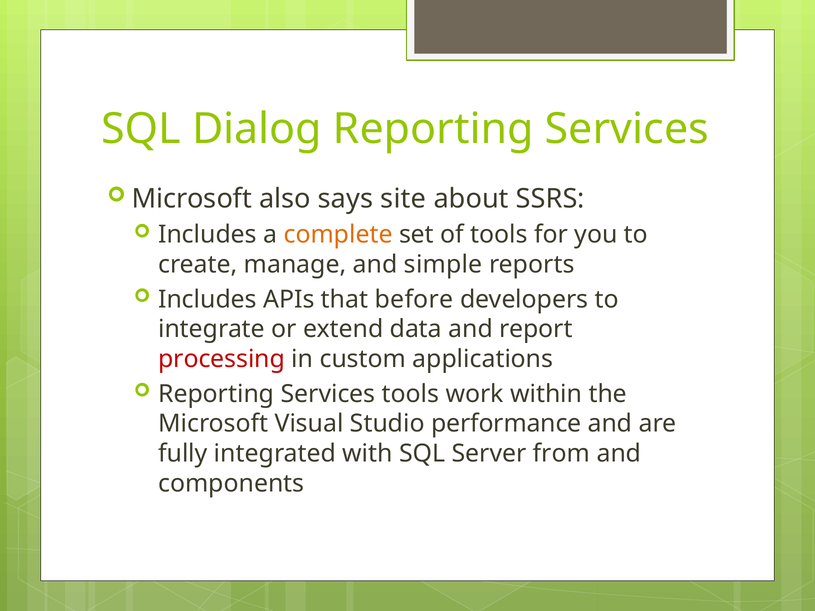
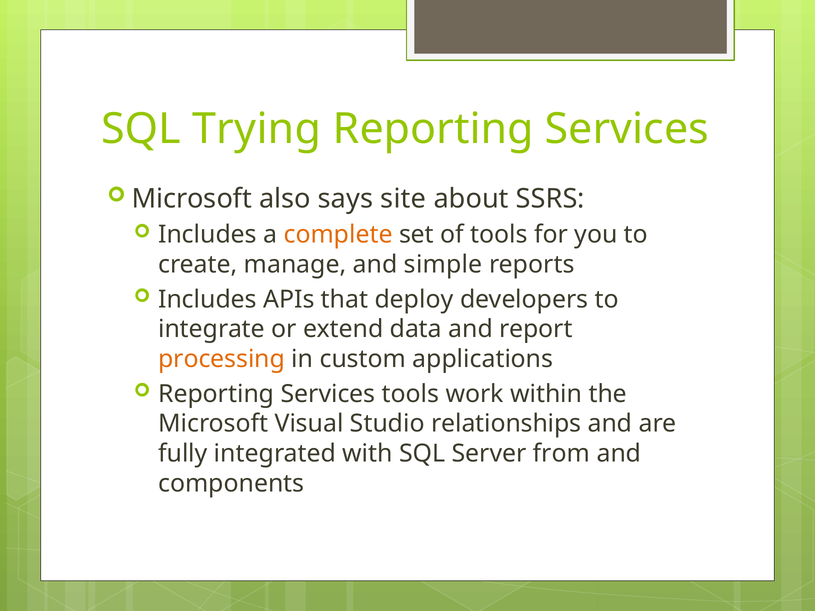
Dialog: Dialog -> Trying (257, 129)
before: before -> deploy (414, 300)
processing colour: red -> orange (222, 359)
performance: performance -> relationships (506, 424)
